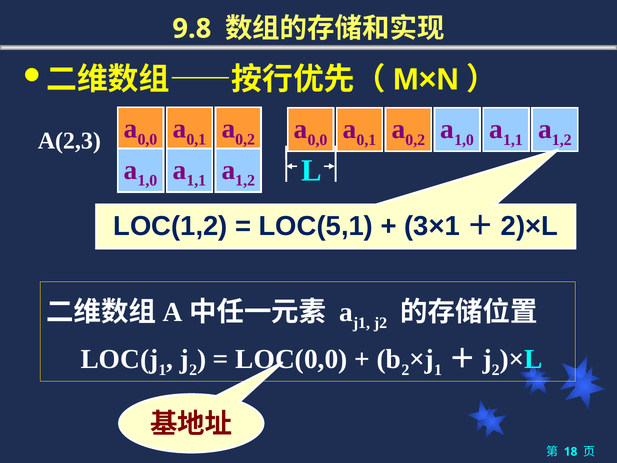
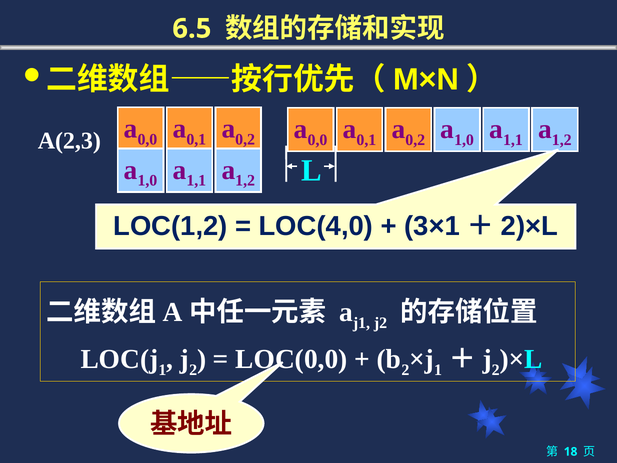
9.8: 9.8 -> 6.5 (192, 29)
LOC(5,1: LOC(5,1 -> LOC(4,0 (316, 226)
